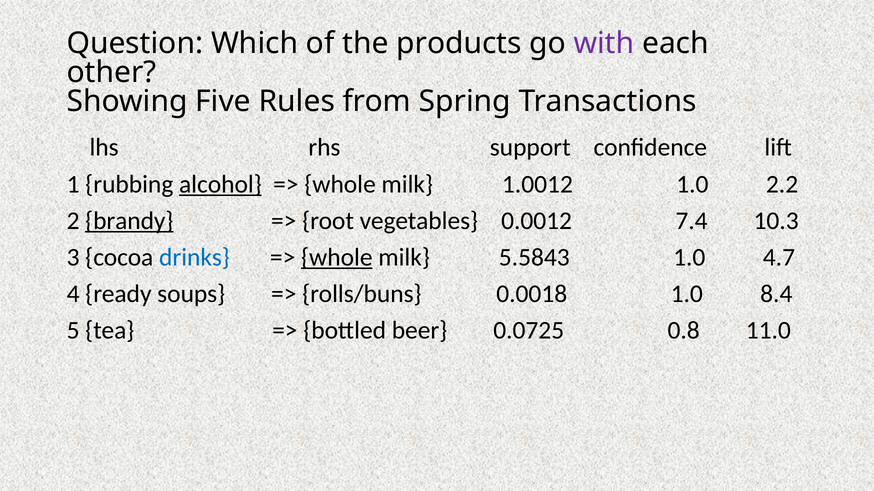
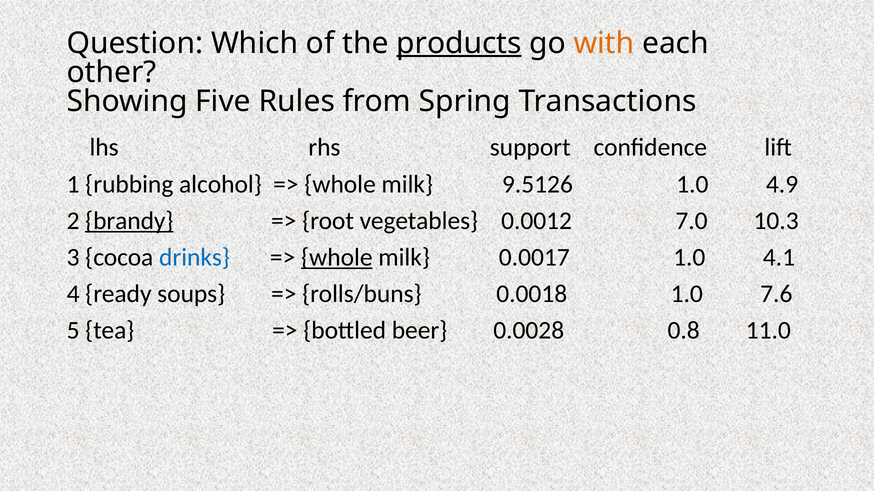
products underline: none -> present (459, 43)
with colour: purple -> orange (604, 43)
alcohol underline: present -> none (220, 184)
1.0012: 1.0012 -> 9.5126 (537, 184)
2.2: 2.2 -> 4.9 (782, 184)
7.4: 7.4 -> 7.0 (692, 221)
5.5843: 5.5843 -> 0.0017 (534, 258)
4.7: 4.7 -> 4.1 (779, 258)
8.4: 8.4 -> 7.6 (776, 294)
0.0725: 0.0725 -> 0.0028 (529, 331)
